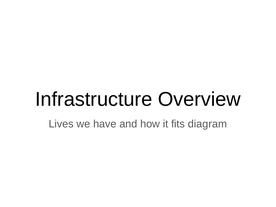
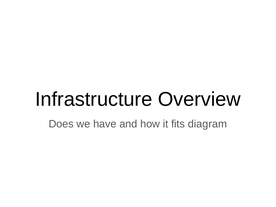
Lives: Lives -> Does (61, 124)
